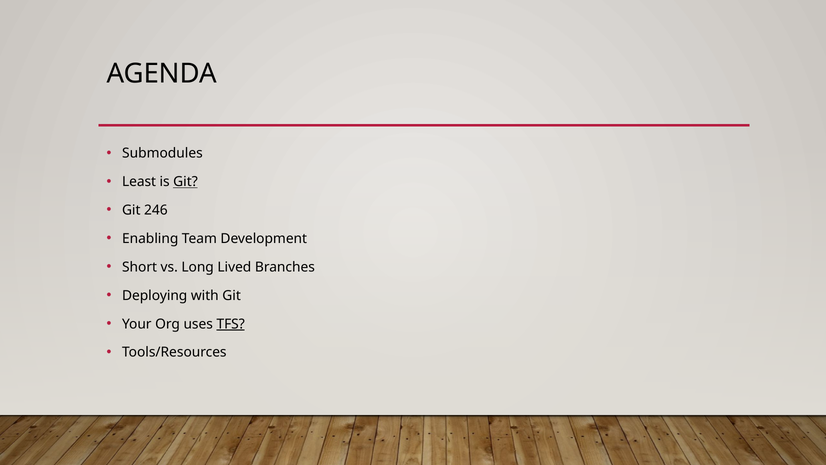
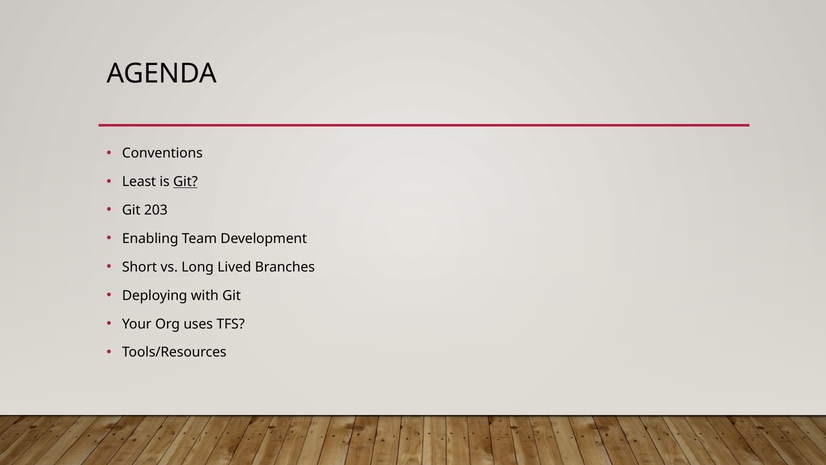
Submodules: Submodules -> Conventions (162, 153)
246: 246 -> 203 (156, 210)
TFS underline: present -> none (231, 324)
